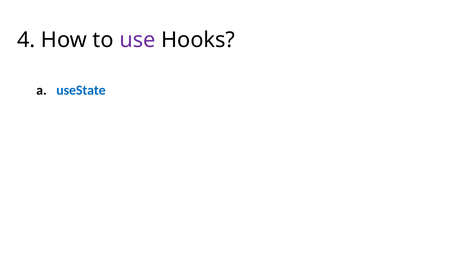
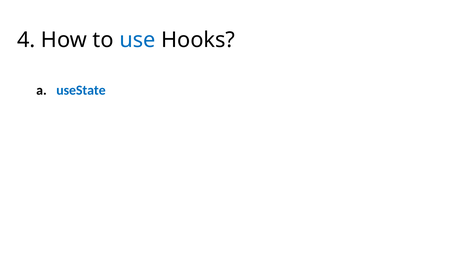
use colour: purple -> blue (137, 40)
